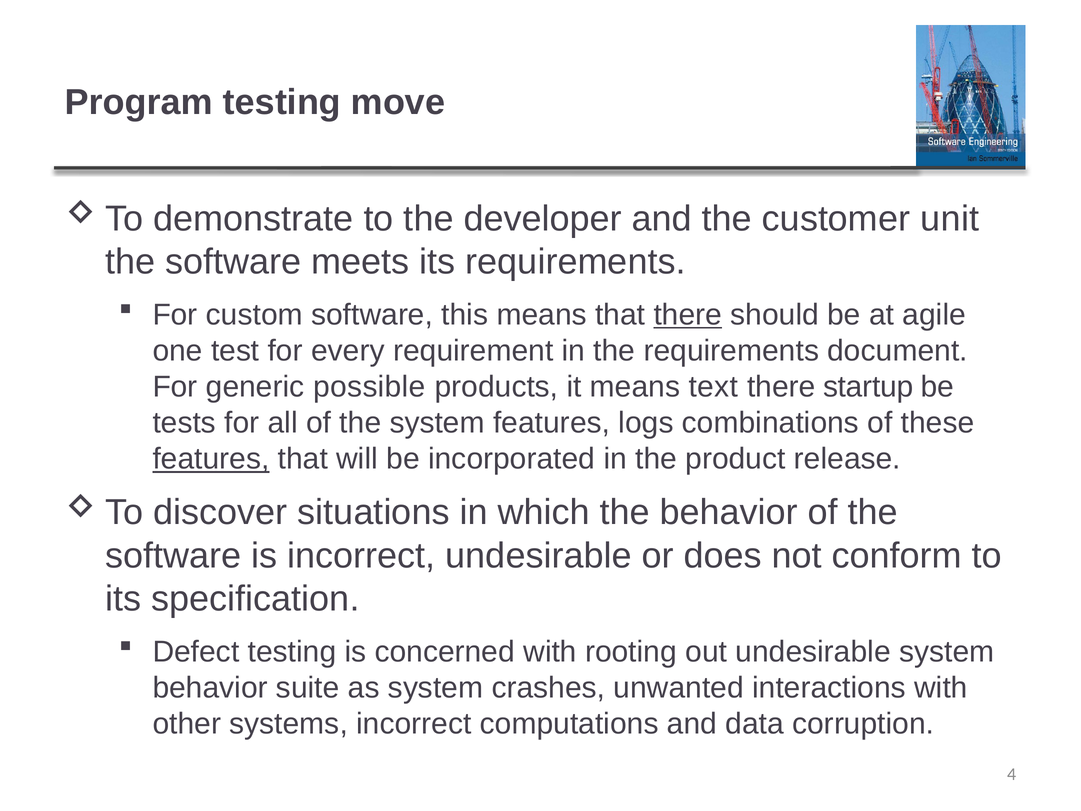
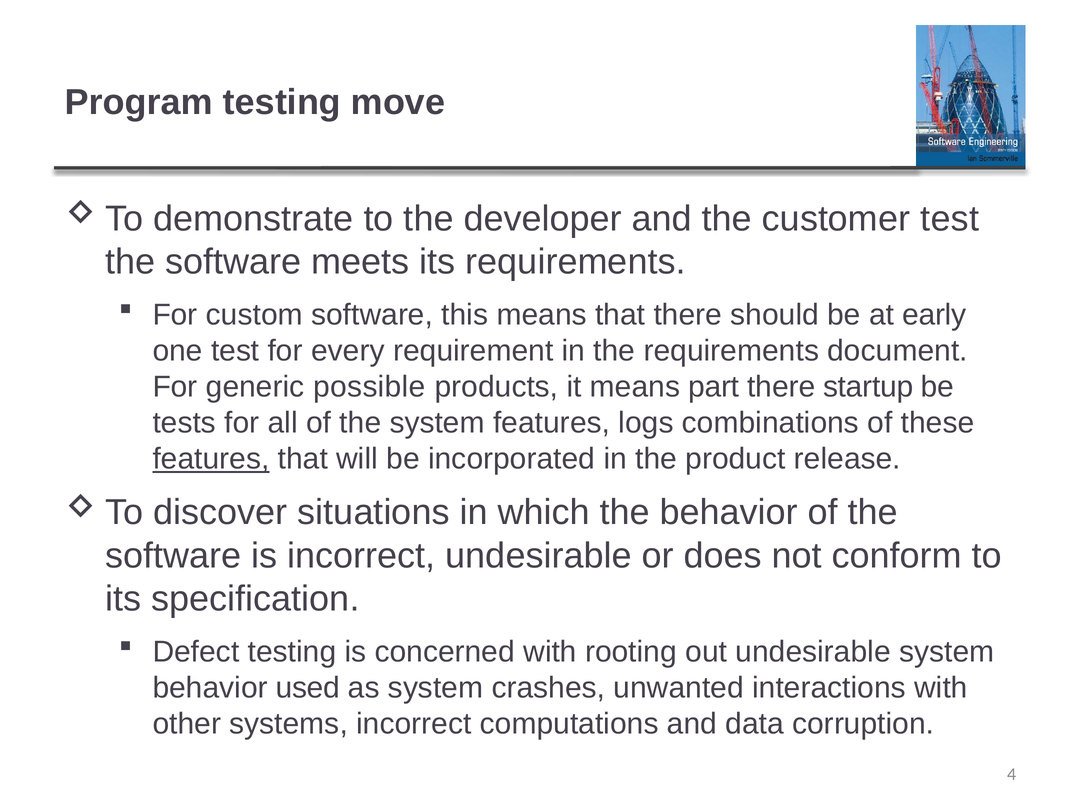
customer unit: unit -> test (950, 219)
there underline: present -> none (688, 315)
agile: agile -> early (934, 315)
text: text -> part (714, 387)
suite: suite -> used (308, 688)
